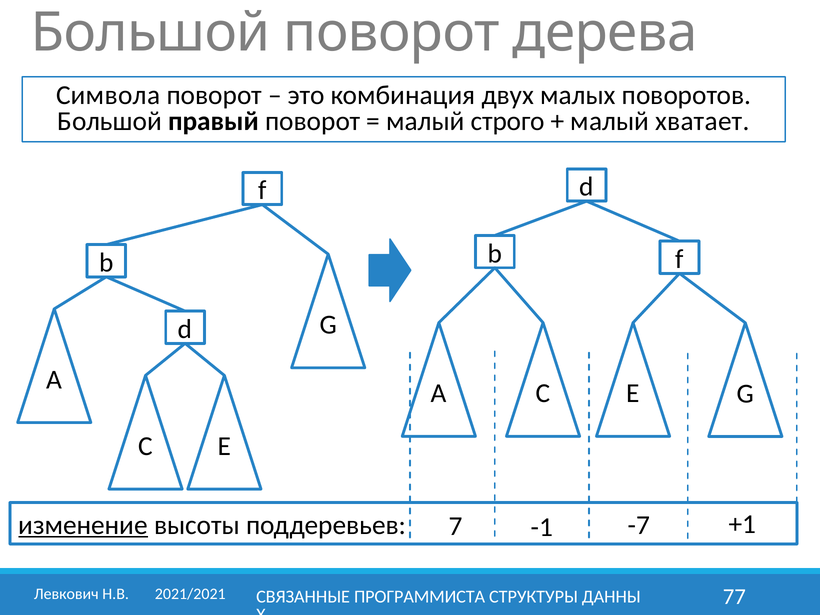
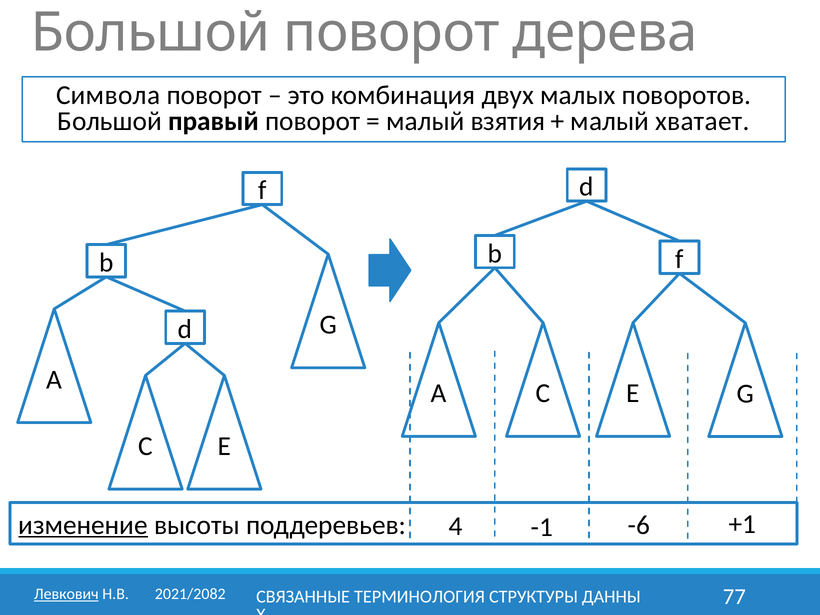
строго: строго -> взятия (508, 121)
-7: -7 -> -6 (639, 525)
7: 7 -> 4 (456, 526)
Левкович underline: none -> present (66, 594)
2021/2021: 2021/2021 -> 2021/2082 (190, 594)
ПРОГРАММИСТА: ПРОГРАММИСТА -> ТЕРМИНОЛОГИЯ (419, 597)
